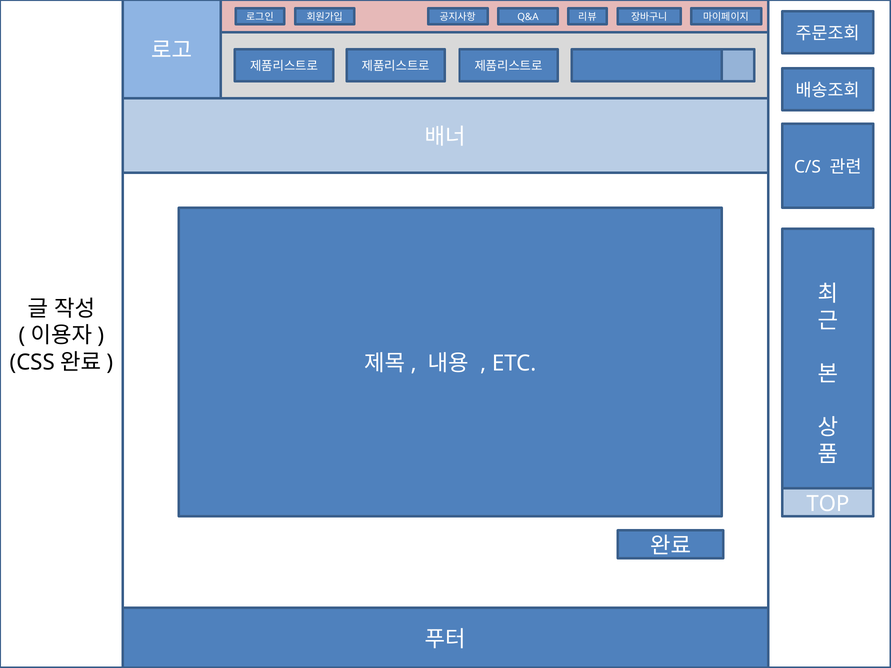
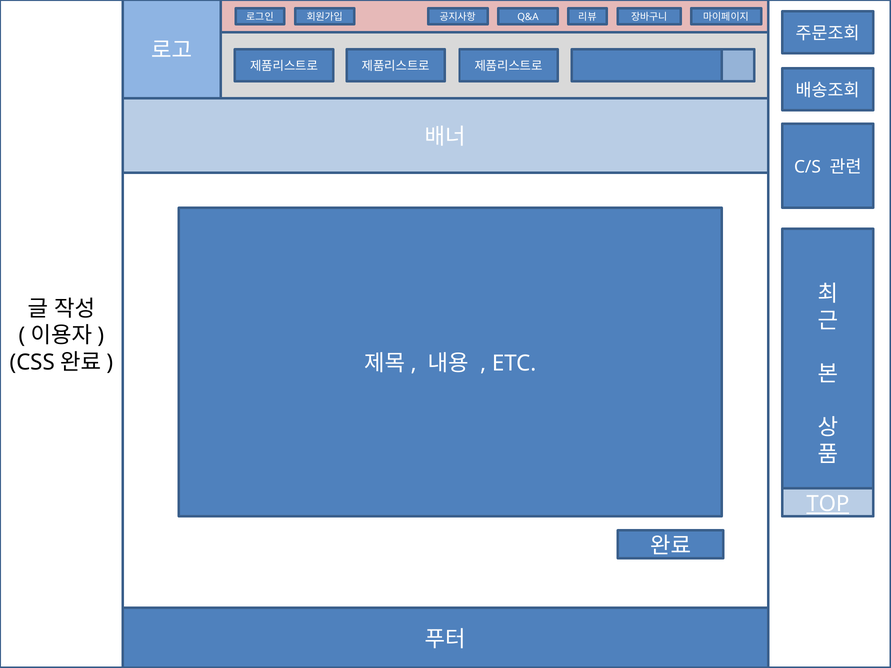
TOP underline: none -> present (828, 504)
